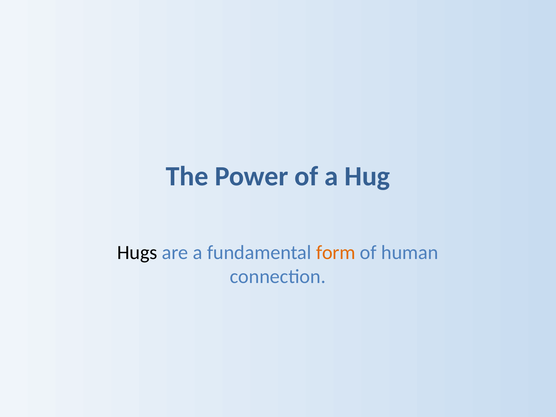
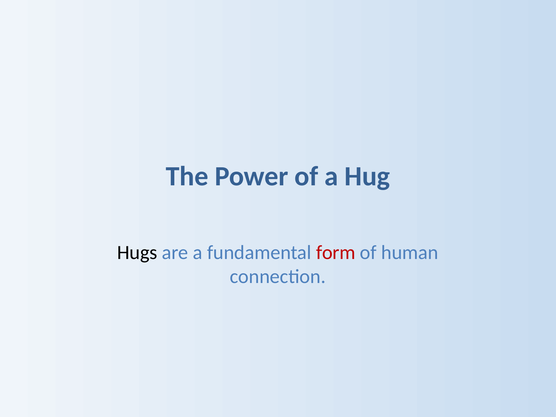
form colour: orange -> red (336, 253)
